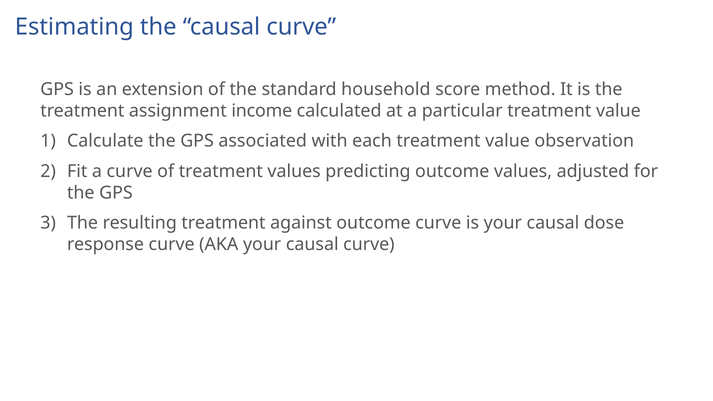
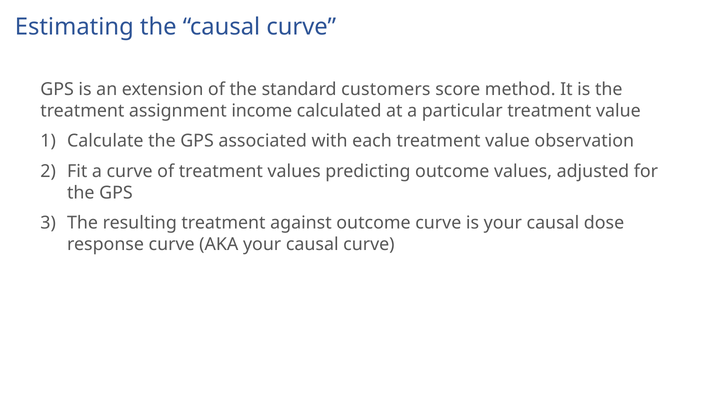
household: household -> customers (386, 89)
